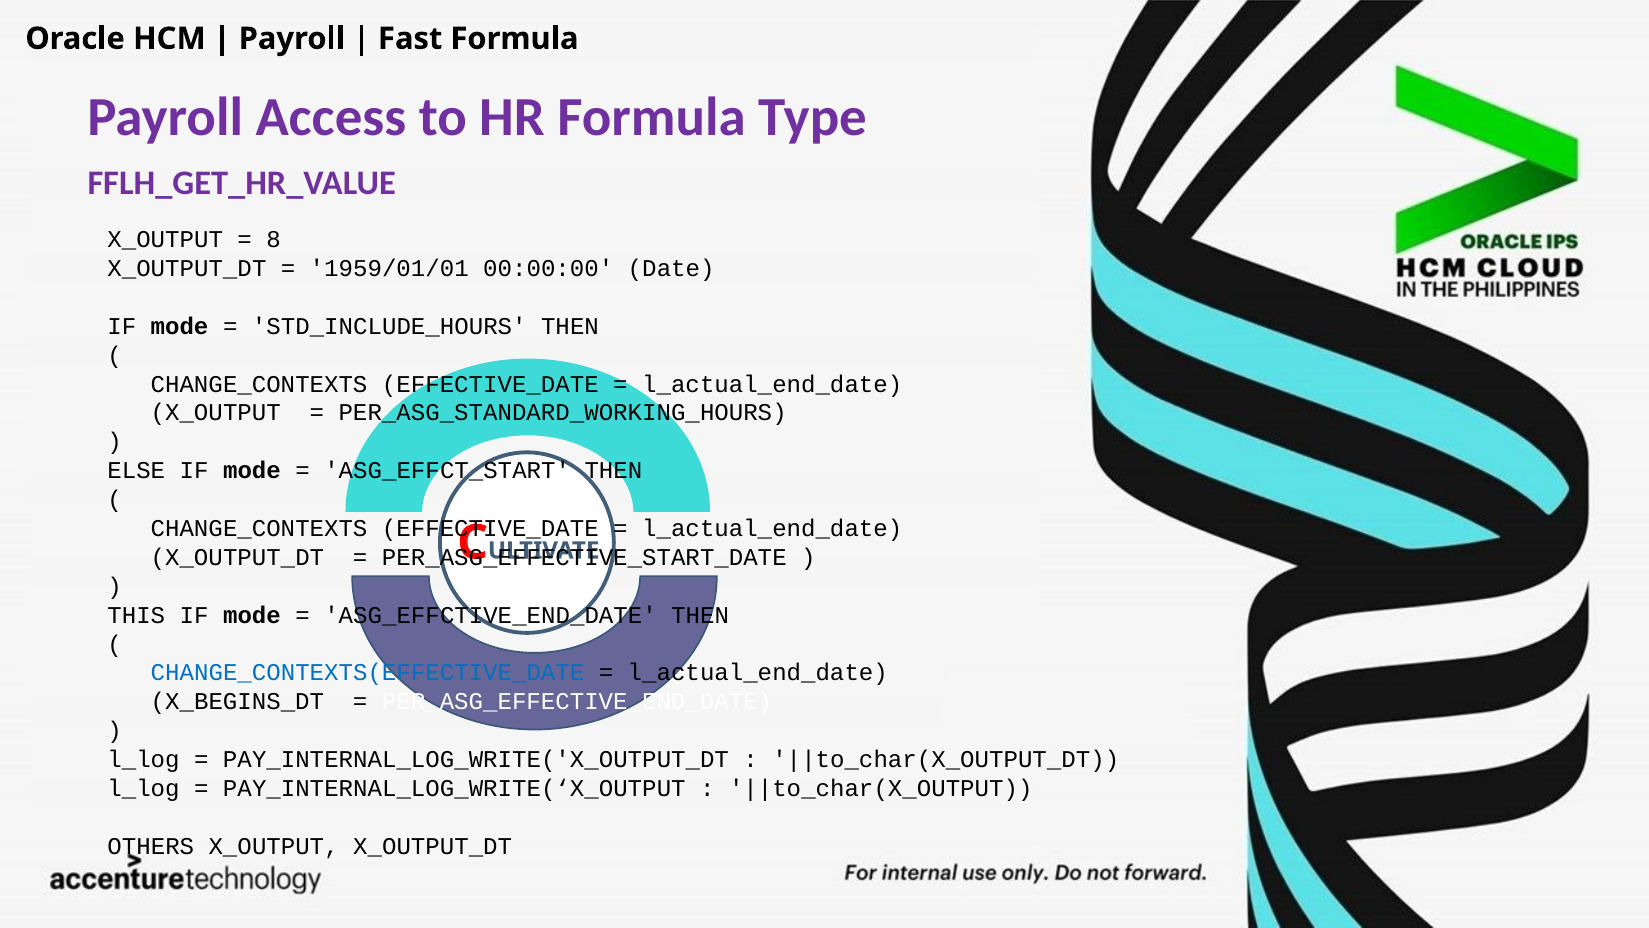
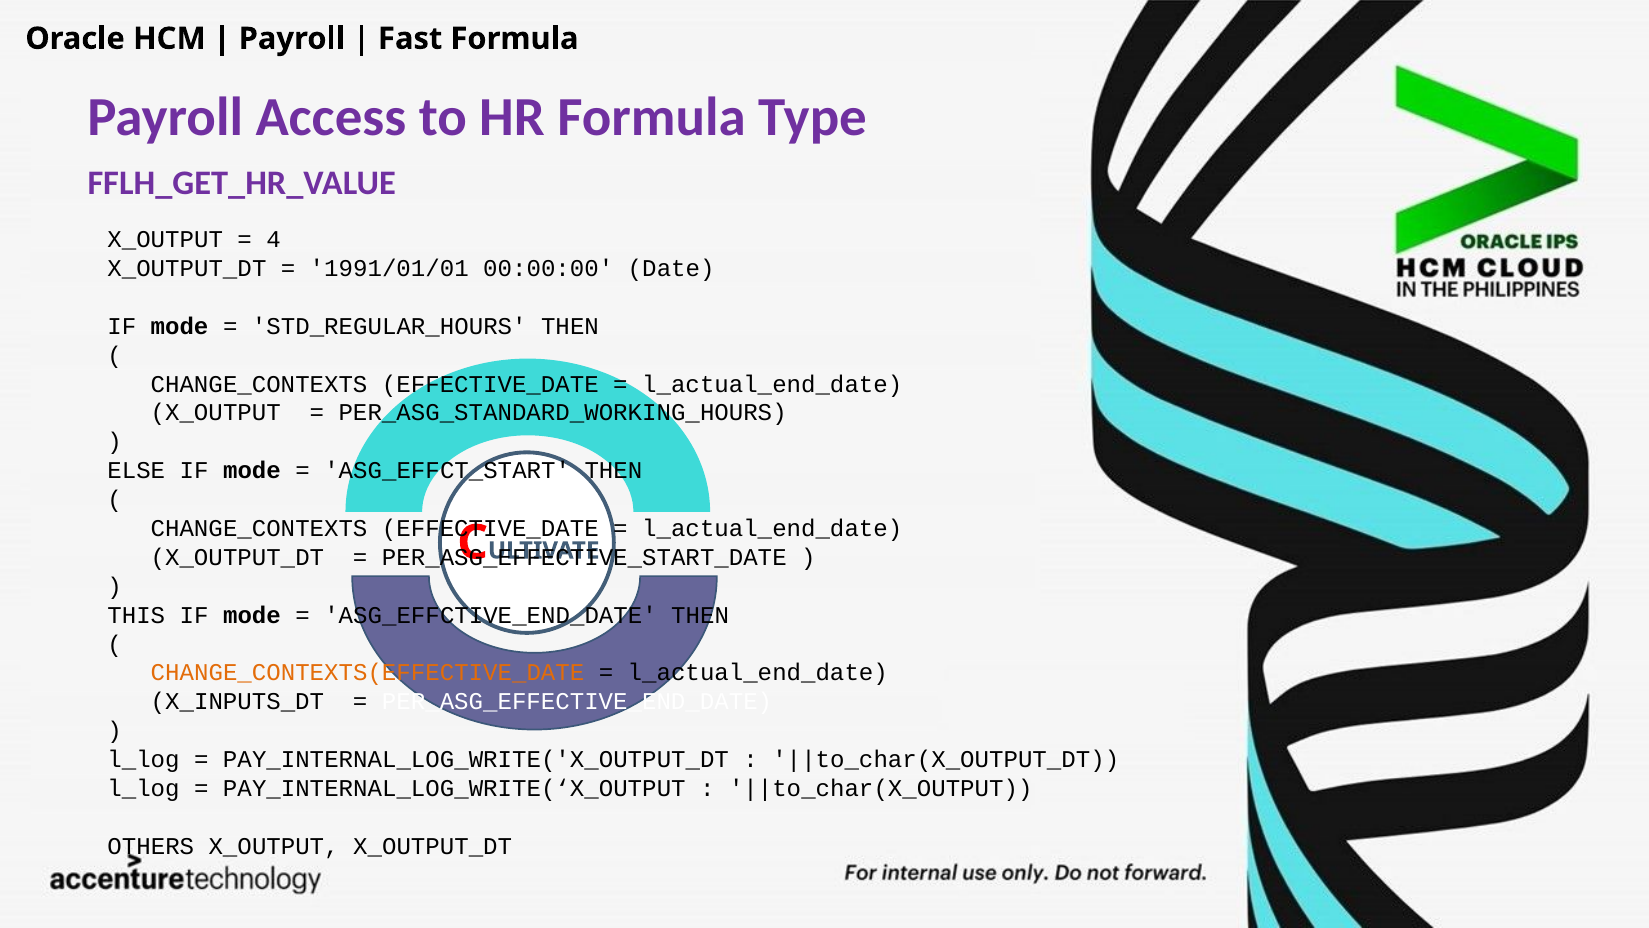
8: 8 -> 4 (274, 240)
1959/01/01: 1959/01/01 -> 1991/01/01 (389, 268)
STD_INCLUDE_HOURS: STD_INCLUDE_HOURS -> STD_REGULAR_HOURS (389, 326)
CHANGE_CONTEXTS(EFFECTIVE_DATE colour: blue -> orange (368, 673)
X_BEGINS_DT: X_BEGINS_DT -> X_INPUTS_DT (237, 702)
